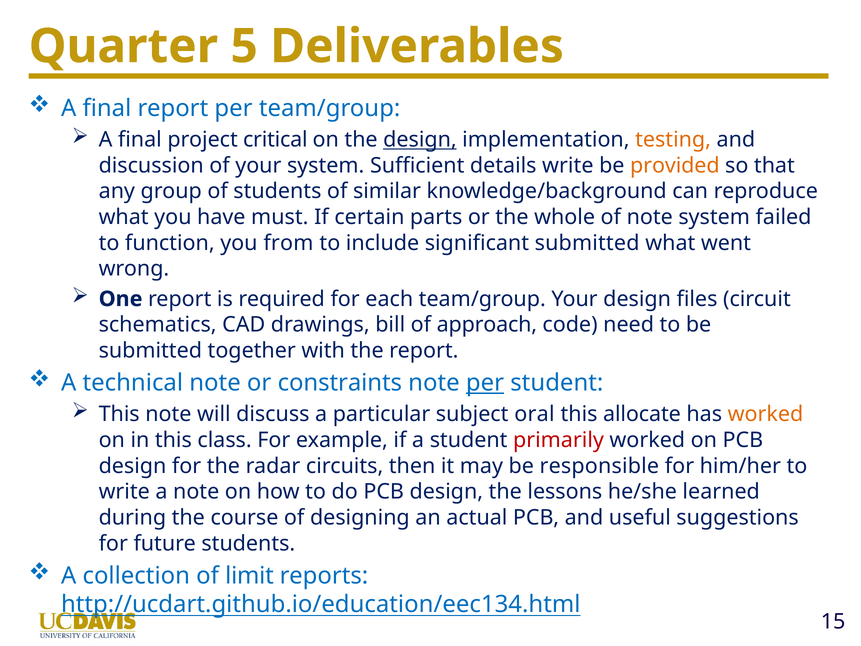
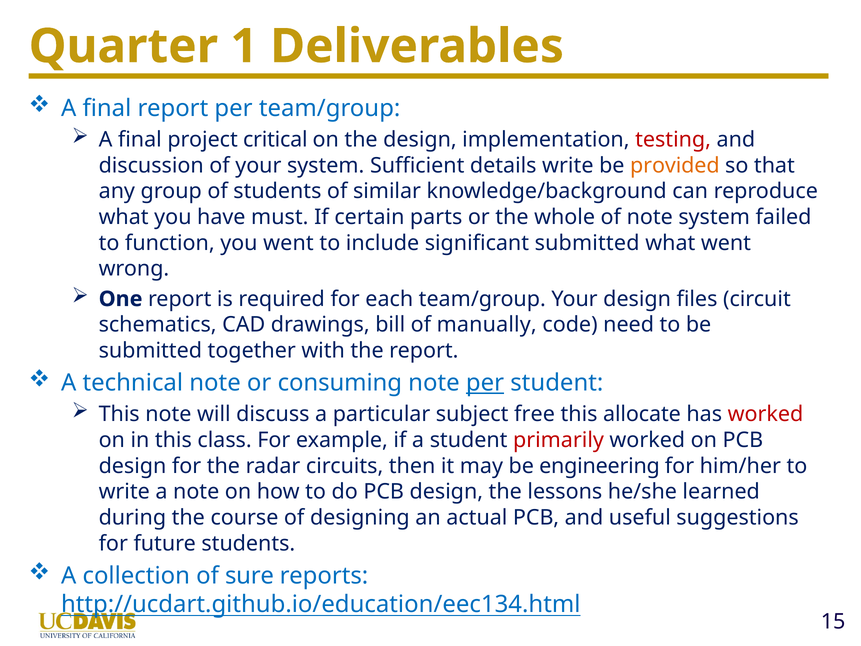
5: 5 -> 1 (244, 46)
design underline: present -> none (420, 140)
testing colour: orange -> red (673, 140)
you from: from -> went (288, 243)
approach: approach -> manually (487, 325)
constraints: constraints -> consuming (340, 383)
oral: oral -> free (535, 414)
worked colour: orange -> red (766, 414)
responsible: responsible -> engineering (600, 466)
limit: limit -> sure (249, 576)
